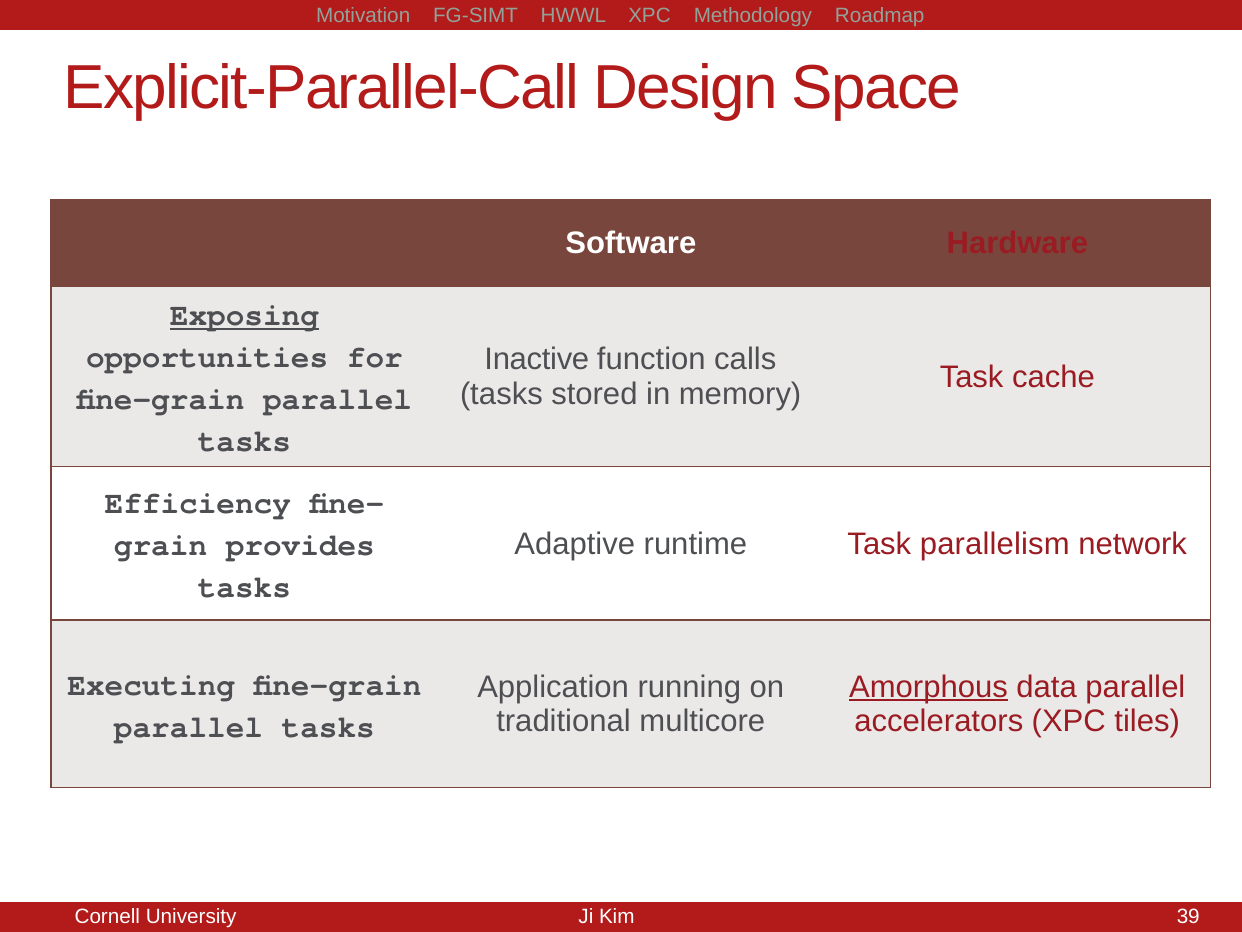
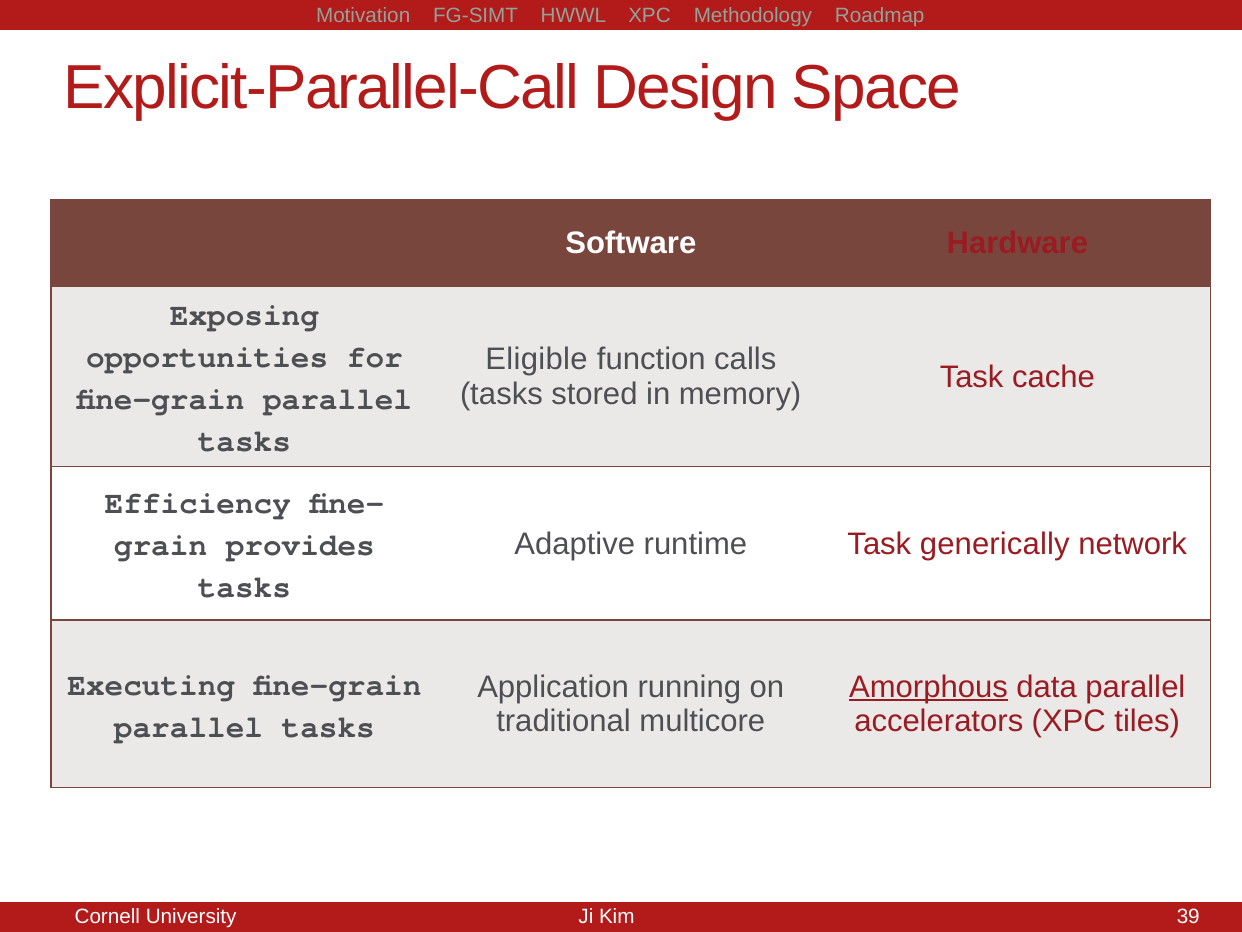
Exposing underline: present -> none (244, 315)
Inactive: Inactive -> Eligible (537, 359)
parallelism: parallelism -> generically (995, 544)
